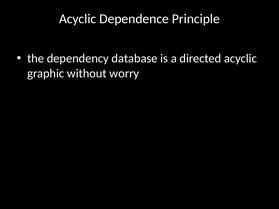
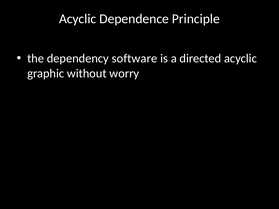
database: database -> software (134, 59)
